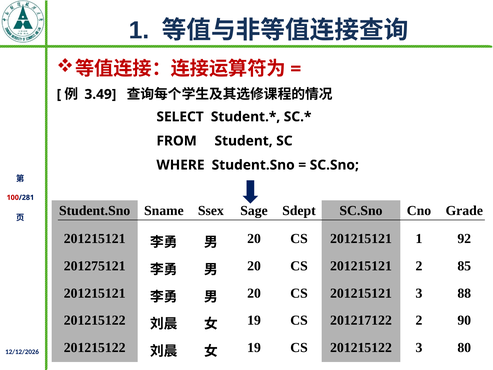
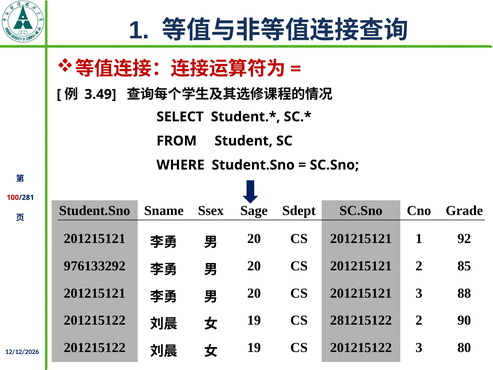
201275121: 201275121 -> 976133292 (95, 266)
201217122: 201217122 -> 281215122 (361, 320)
